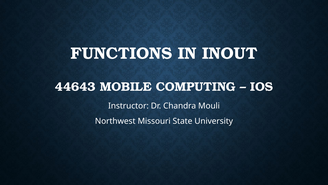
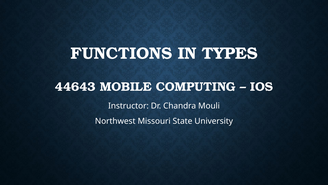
INOUT: INOUT -> TYPES (230, 53)
